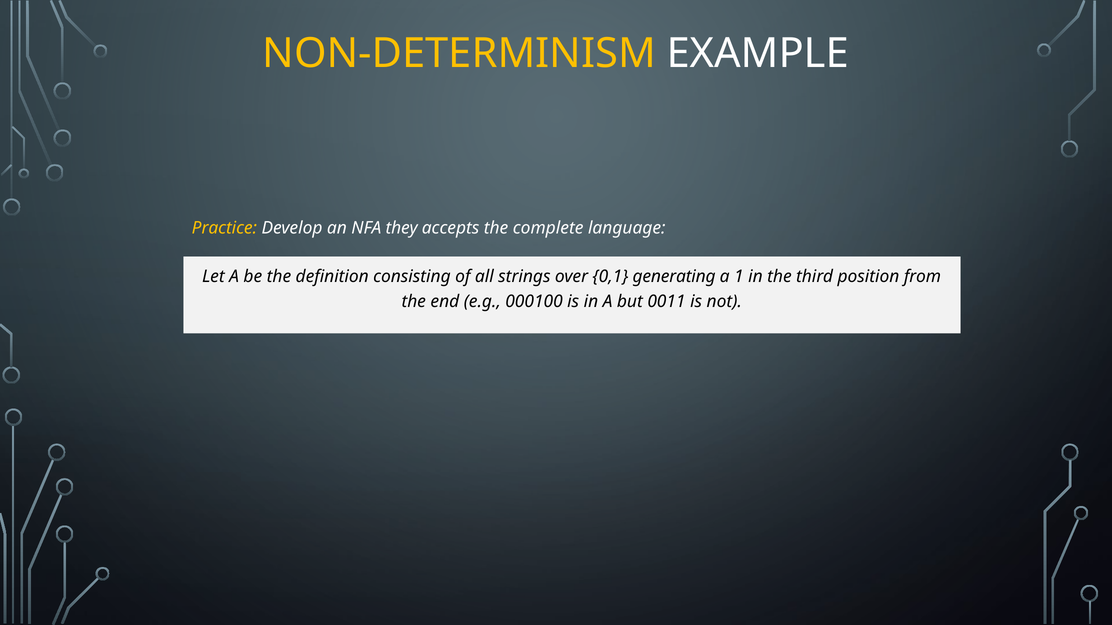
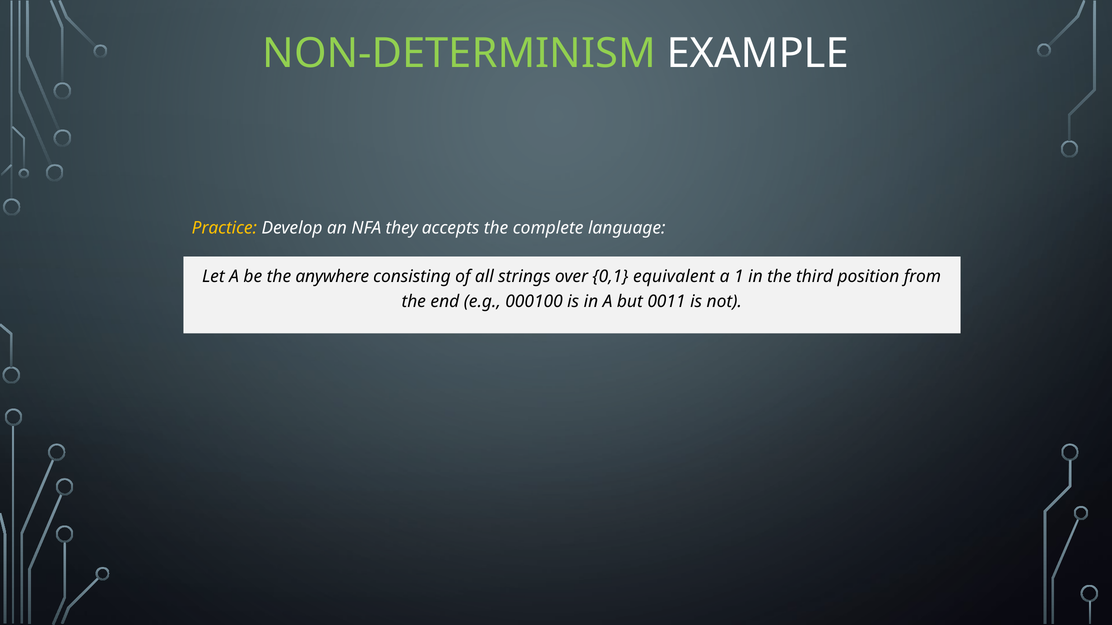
NON-DETERMINISM colour: yellow -> light green (459, 53)
definition: definition -> anywhere (332, 277)
generating: generating -> equivalent (674, 277)
